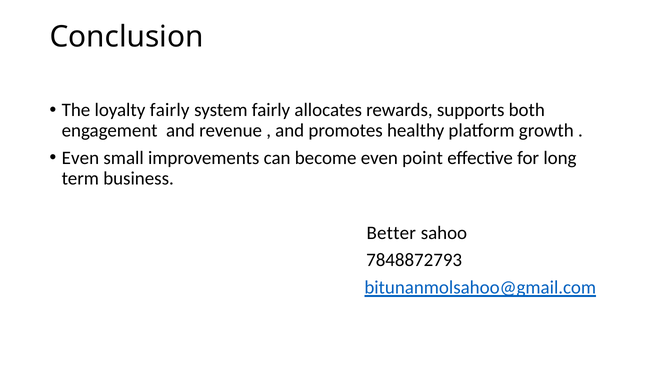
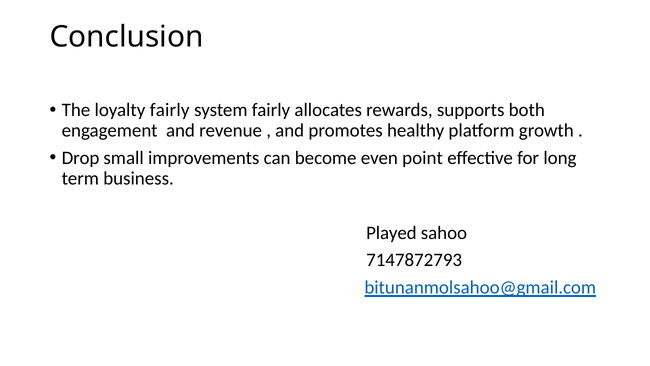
Even: Even -> Drop (81, 158)
Better: Better -> Played (391, 233)
7848872793: 7848872793 -> 7147872793 (414, 260)
